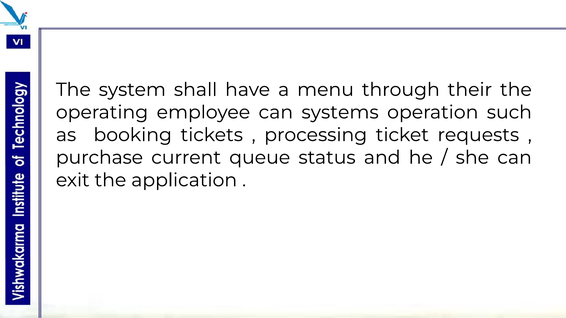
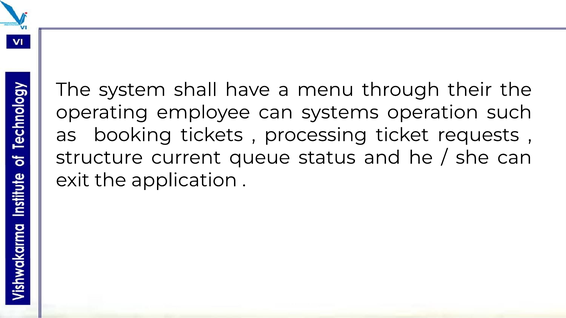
purchase: purchase -> structure (99, 158)
